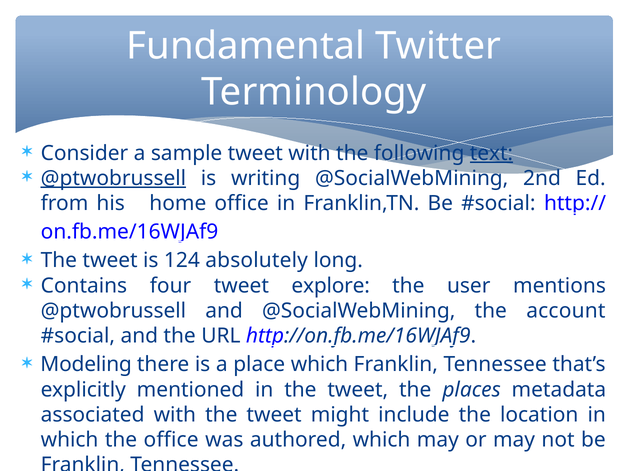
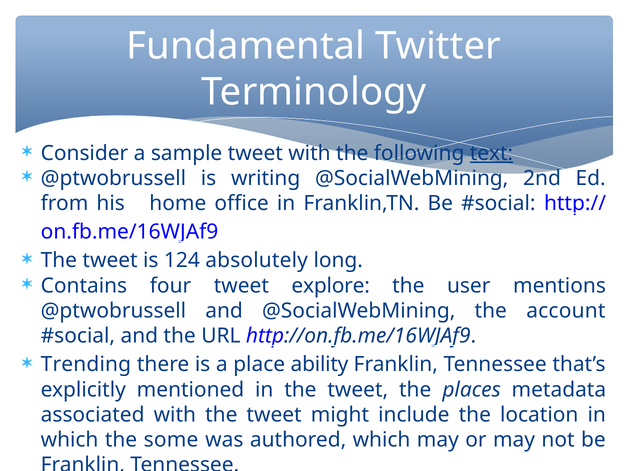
@ptwobrussell underline: present -> none (113, 178)
Modeling: Modeling -> Trending (86, 365)
place which: which -> ability (320, 365)
the office: office -> some (171, 440)
